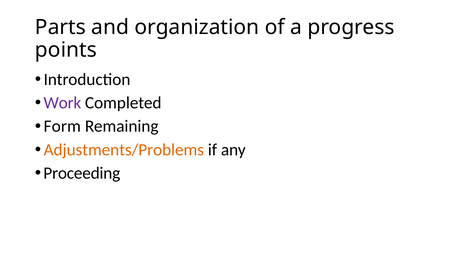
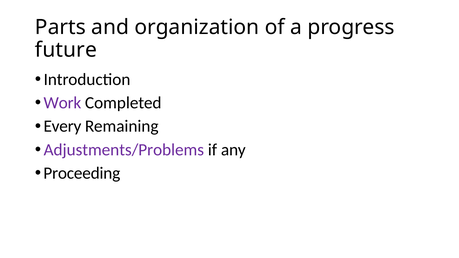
points: points -> future (66, 50)
Form: Form -> Every (62, 126)
Adjustments/Problems colour: orange -> purple (124, 150)
